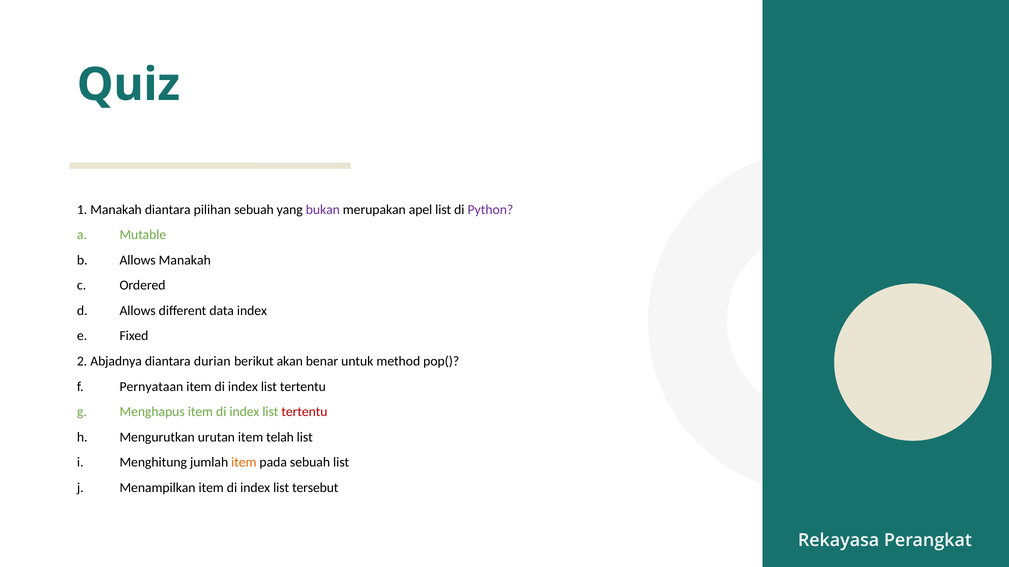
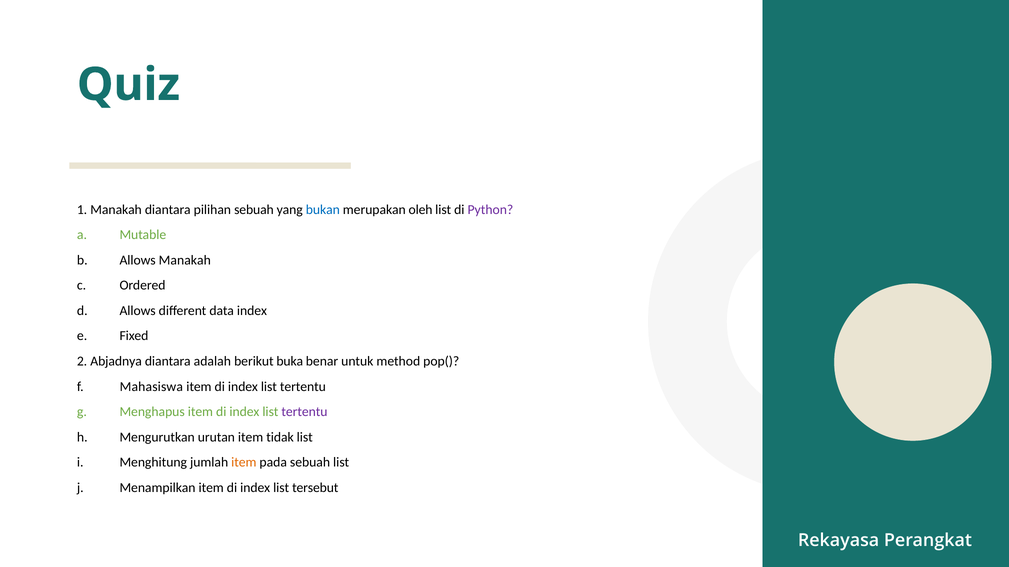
bukan colour: purple -> blue (323, 210)
apel: apel -> oleh (421, 210)
durian: durian -> adalah (212, 362)
akan: akan -> buka (290, 362)
Pernyataan: Pernyataan -> Mahasiswa (151, 387)
tertentu colour: red -> purple (304, 412)
telah: telah -> tidak (280, 437)
